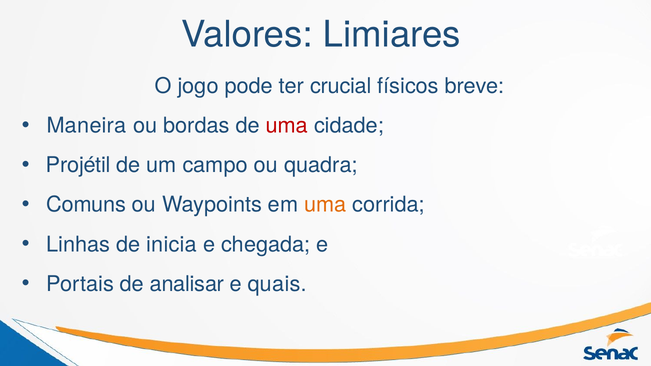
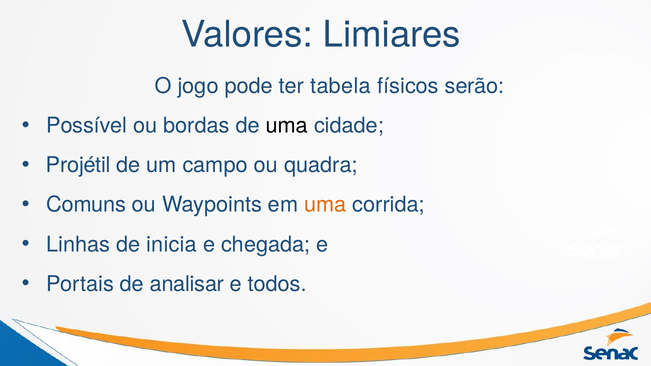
crucial: crucial -> tabela (341, 86)
breve: breve -> serão (475, 86)
Maneira: Maneira -> Possível (87, 126)
uma colour: red -> black (287, 126)
quais: quais -> todos (277, 284)
